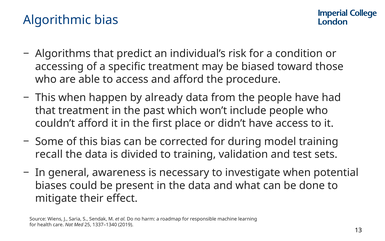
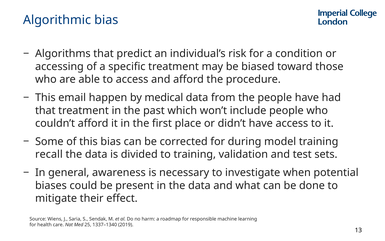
This when: when -> email (72, 97)
already: already -> medical (164, 97)
